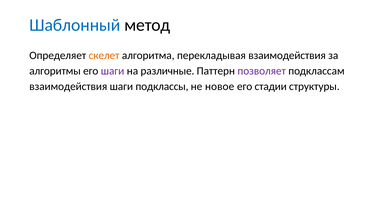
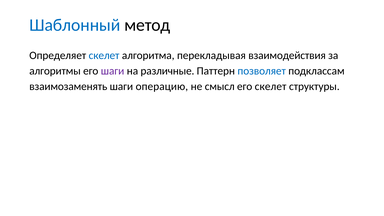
скелет colour: orange -> blue (104, 56)
позволяет colour: purple -> blue (262, 71)
взаимодействия: взаимодействия -> взаимозаменять (68, 86)
подклассы: подклассы -> операцию (162, 86)
новое: новое -> смысл (220, 86)
его стадии: стадии -> скелет (271, 86)
